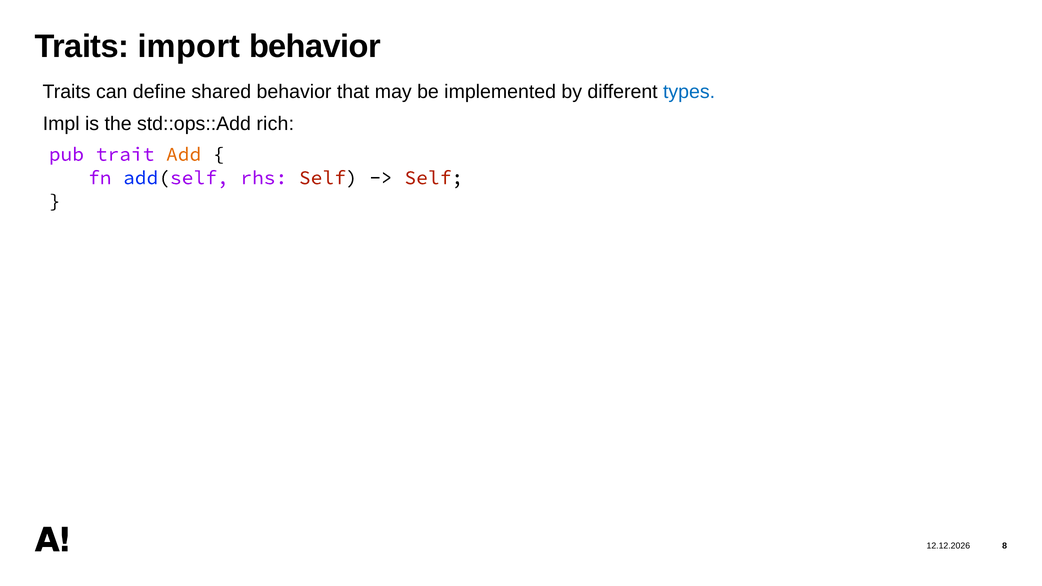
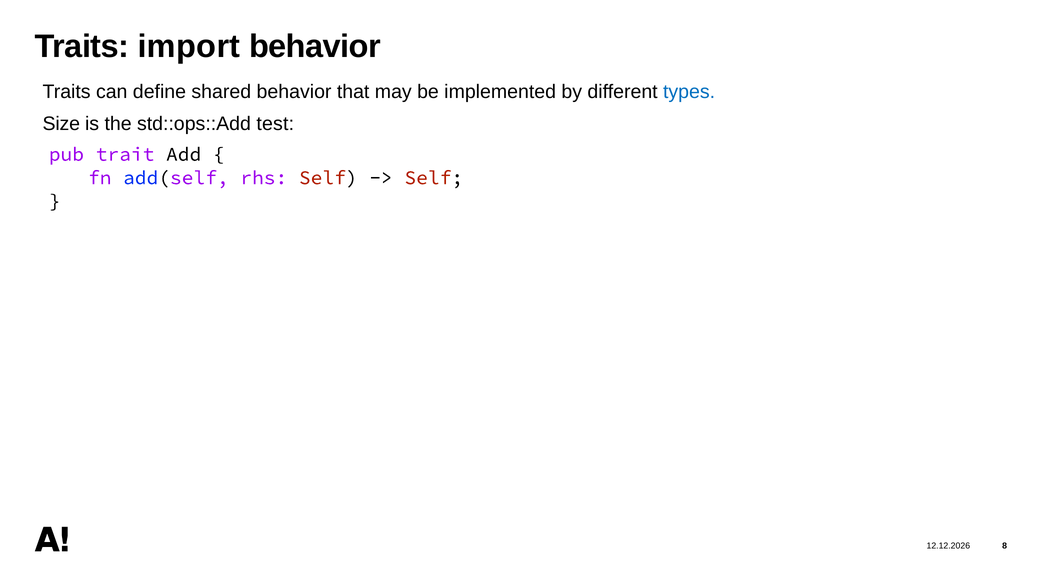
Impl: Impl -> Size (61, 124)
rich: rich -> test (275, 124)
Add colour: orange -> black (184, 154)
